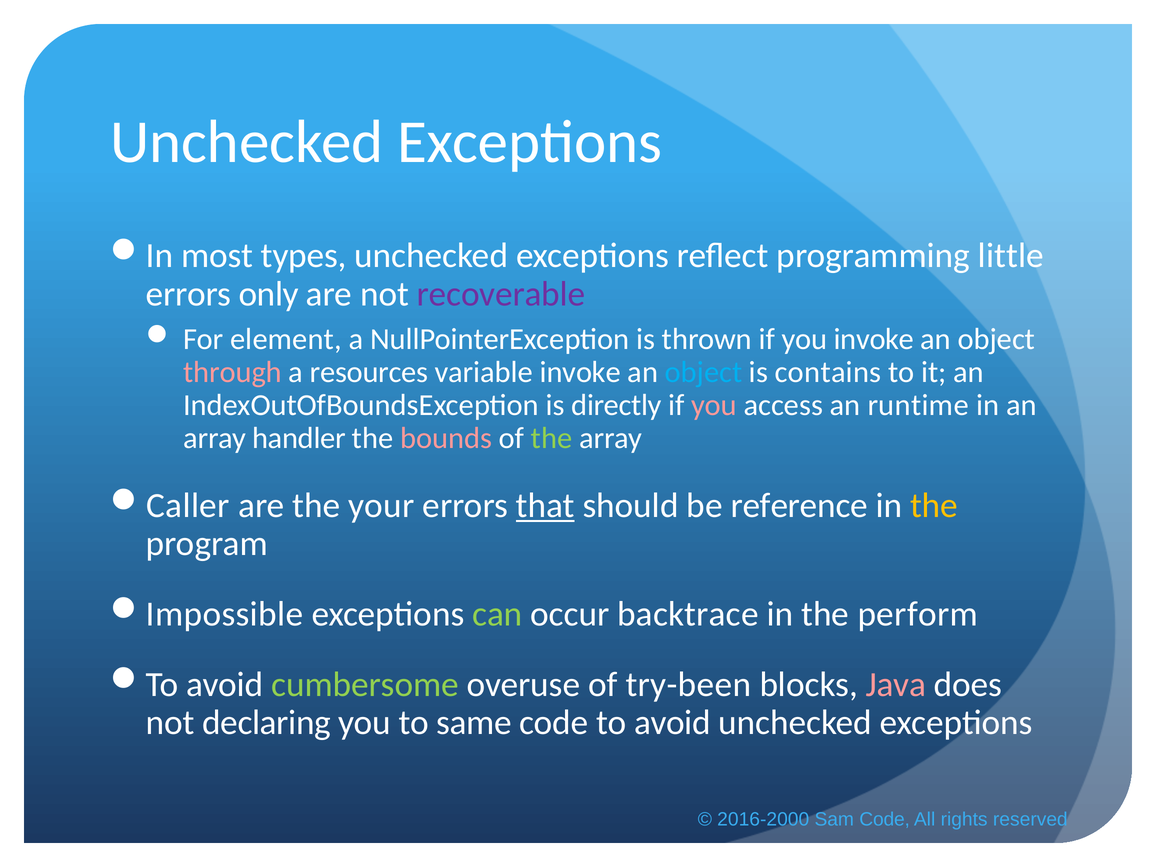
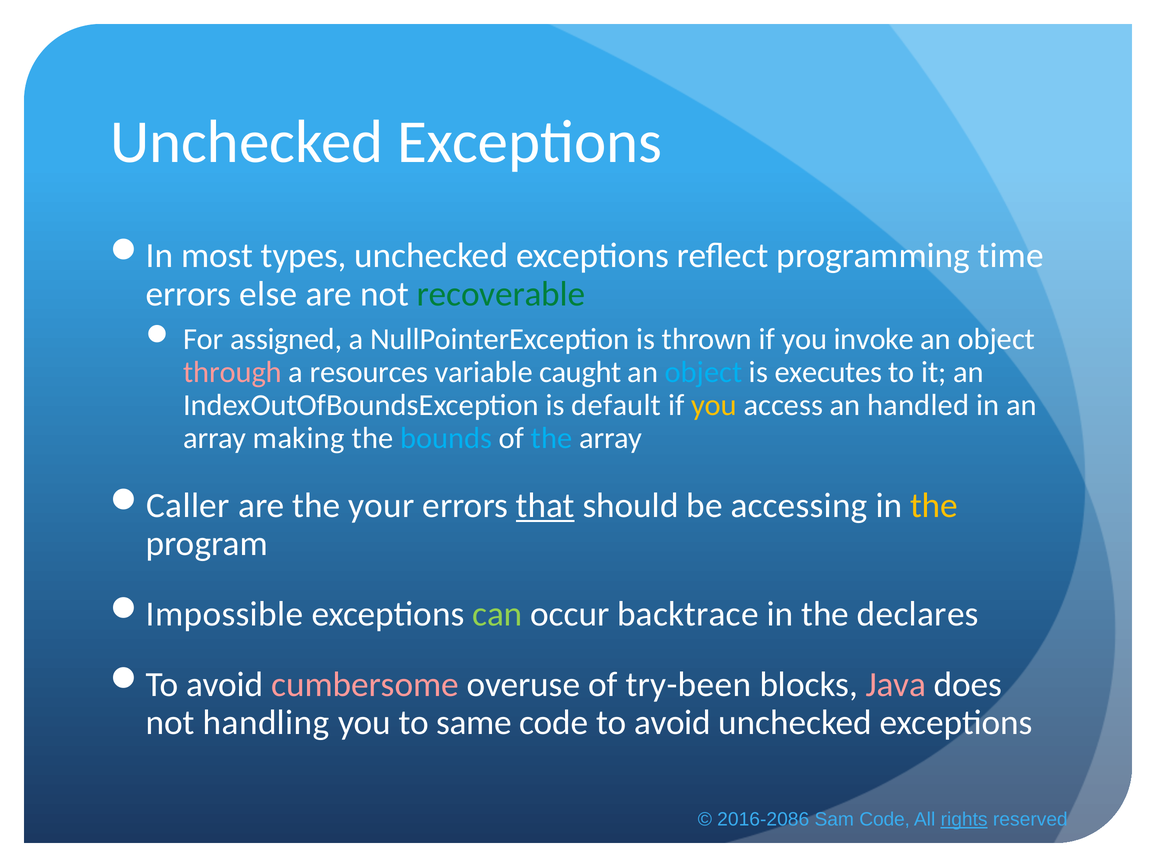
little: little -> time (1011, 256)
only: only -> else (268, 294)
recoverable colour: purple -> green (501, 294)
element: element -> assigned (286, 339)
variable invoke: invoke -> caught (580, 372)
contains: contains -> executes (828, 372)
directly: directly -> default (616, 405)
you colour: pink -> yellow (714, 405)
runtime: runtime -> handled (918, 405)
handler: handler -> making (299, 438)
bounds colour: pink -> light blue (446, 438)
the colour: light green -> light blue (552, 438)
reference: reference -> accessing (799, 506)
perform: perform -> declares (918, 614)
cumbersome colour: light green -> pink (365, 684)
declaring: declaring -> handling (266, 722)
2016-2000: 2016-2000 -> 2016-2086 (763, 819)
rights underline: none -> present (964, 819)
